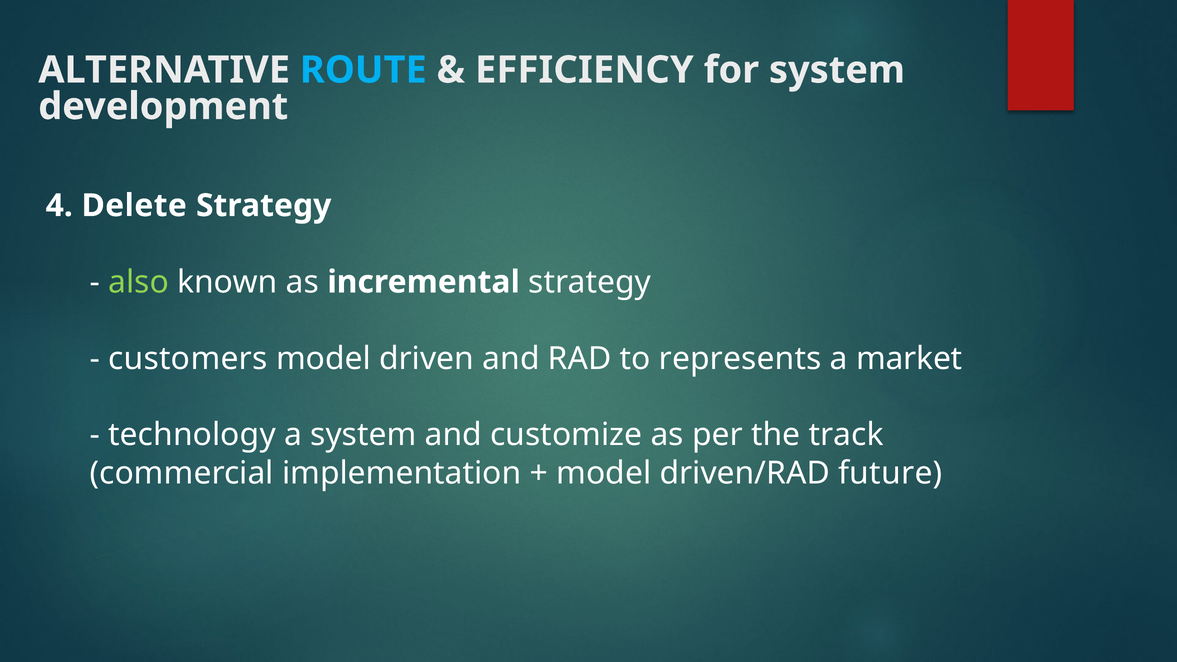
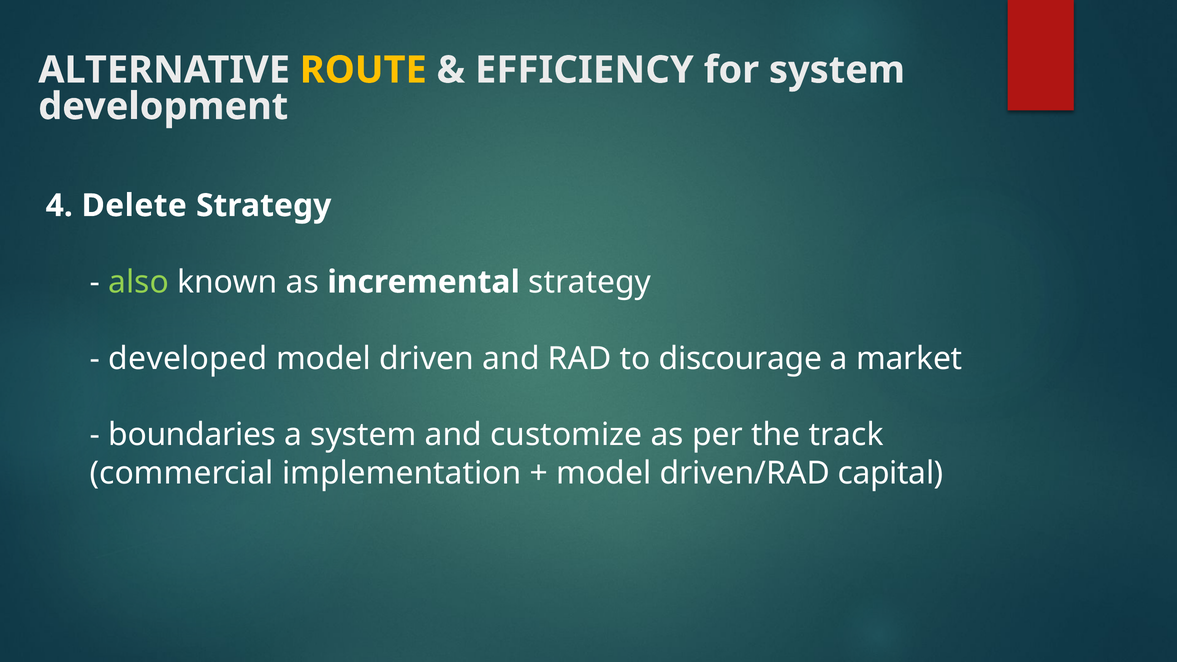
ROUTE colour: light blue -> yellow (363, 70)
customers: customers -> developed (188, 359)
represents: represents -> discourage (740, 359)
technology: technology -> boundaries (192, 435)
future: future -> capital (891, 473)
